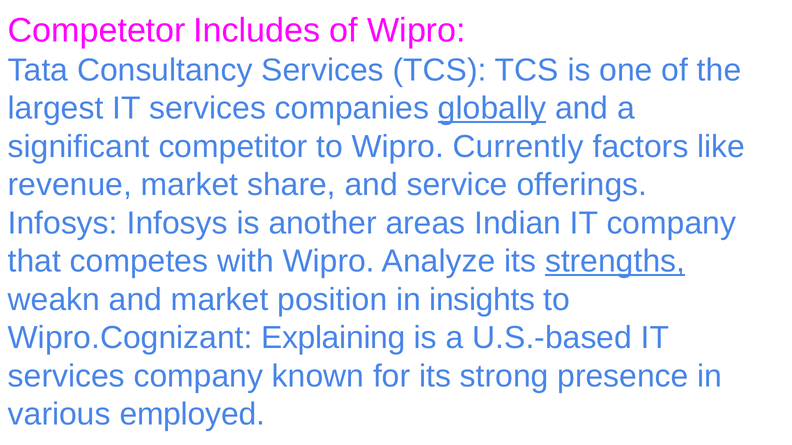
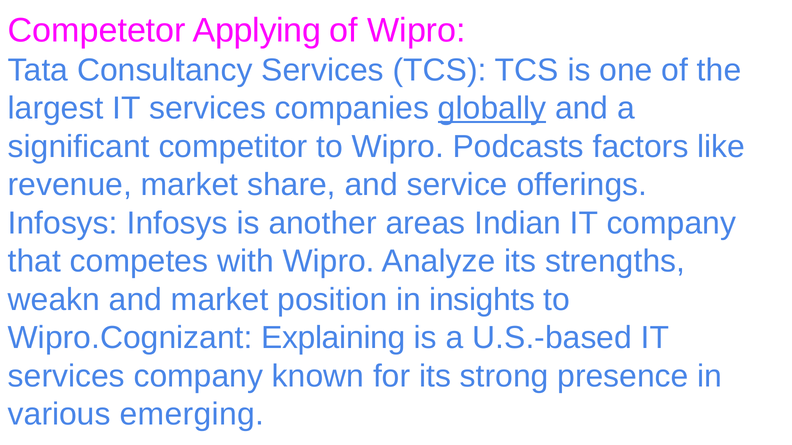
Includes: Includes -> Applying (257, 31)
Currently: Currently -> Podcasts (518, 147)
strengths underline: present -> none (615, 262)
employed: employed -> emerging (192, 415)
